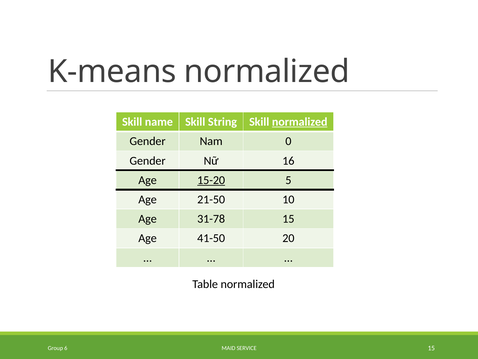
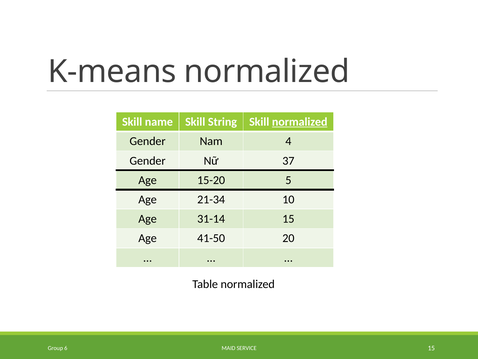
0: 0 -> 4 (288, 141)
16: 16 -> 37 (288, 160)
15-20 underline: present -> none (211, 180)
21-50: 21-50 -> 21-34 (211, 199)
31-78: 31-78 -> 31-14 (211, 219)
